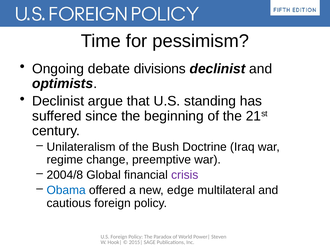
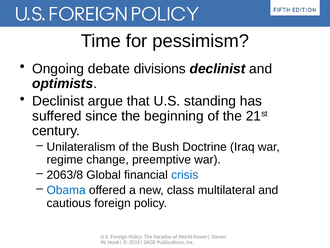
2004/8: 2004/8 -> 2063/8 (65, 175)
crisis colour: purple -> blue (185, 175)
edge: edge -> class (181, 190)
